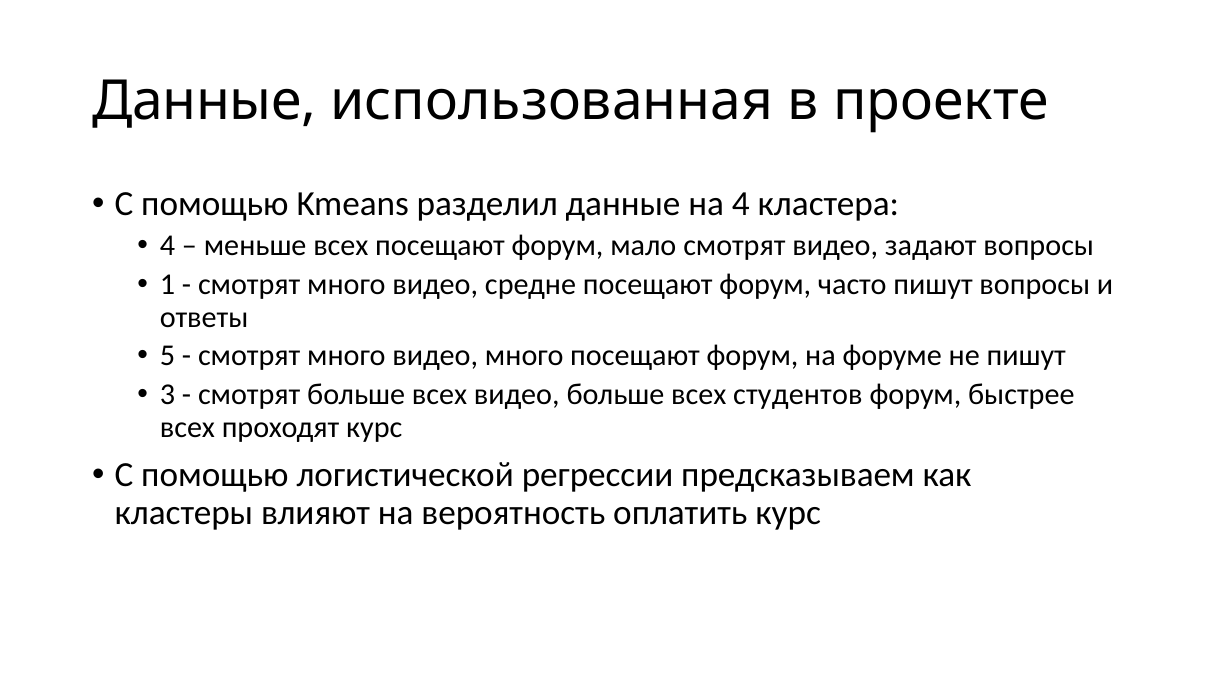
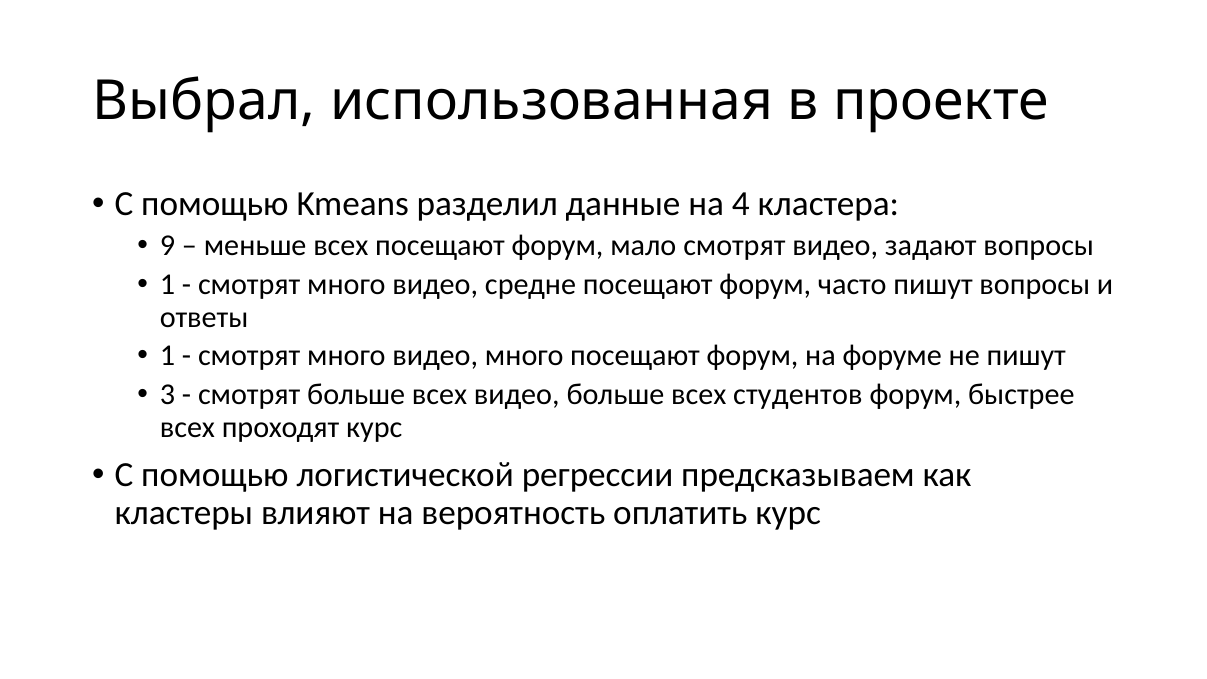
Данные: Данные -> Выбрал (204, 101)
4: 4 -> 9 (168, 246)
5: 5 -> 1 (168, 356)
